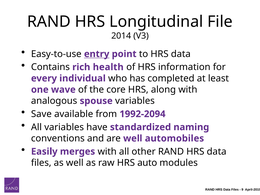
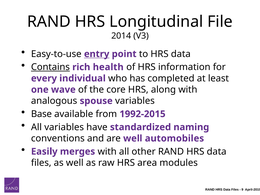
Contains underline: none -> present (50, 67)
Save: Save -> Base (41, 114)
1992-2094: 1992-2094 -> 1992-2015 (142, 114)
auto: auto -> area (147, 163)
